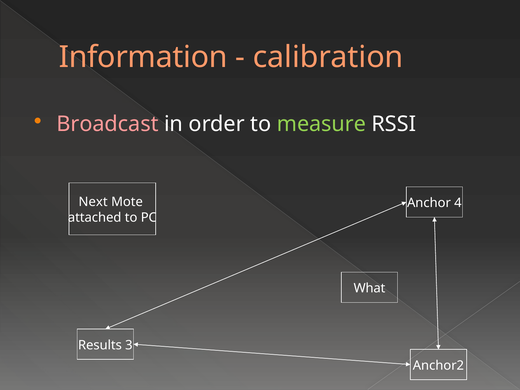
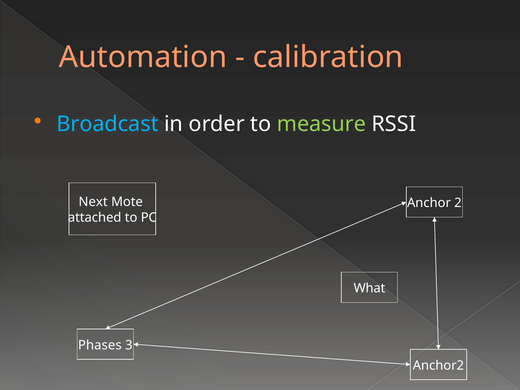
Information: Information -> Automation (143, 57)
Broadcast colour: pink -> light blue (108, 124)
4: 4 -> 2 (458, 203)
Results: Results -> Phases (100, 345)
